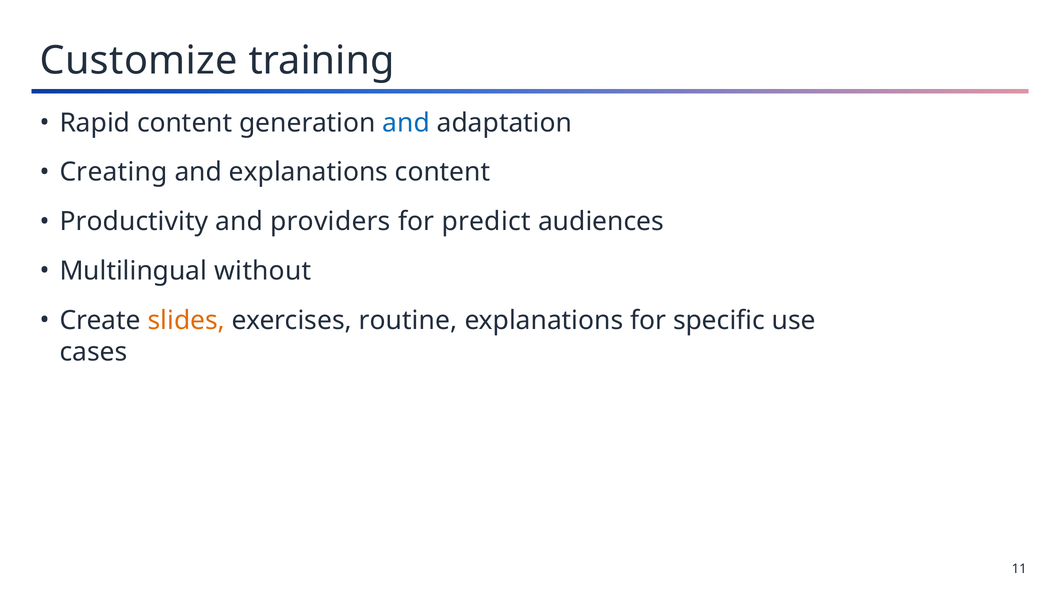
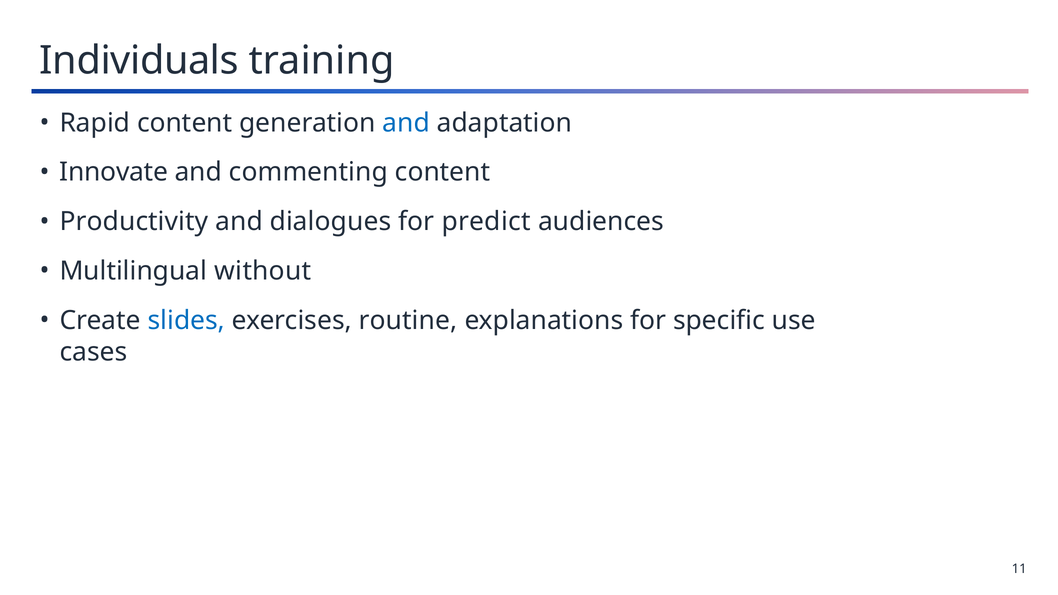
Customize: Customize -> Individuals (139, 61)
Creating: Creating -> Innovate (114, 172)
and explanations: explanations -> commenting (308, 172)
providers: providers -> dialogues (331, 222)
slides colour: orange -> blue (186, 320)
